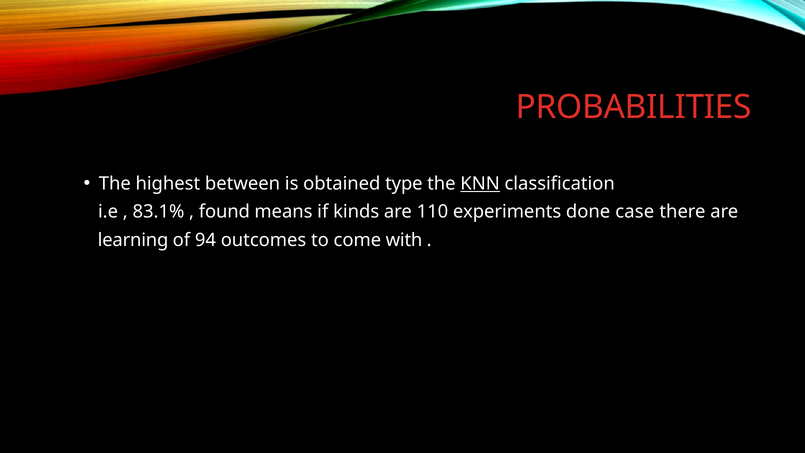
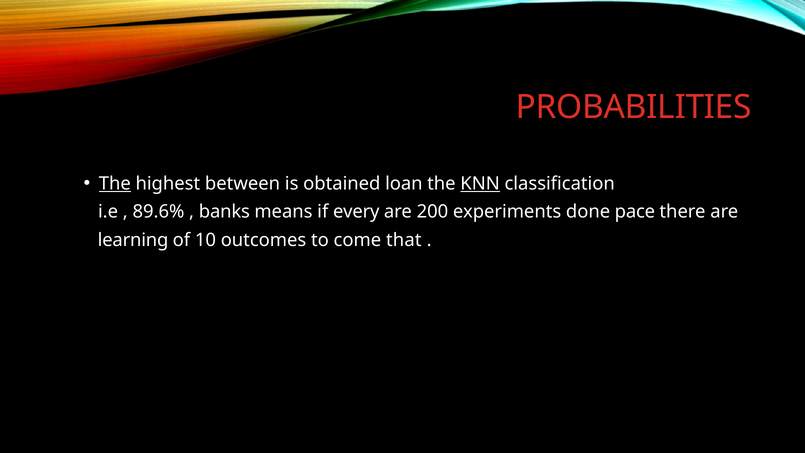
The underline: none -> present (115, 183)
type: type -> loan (404, 183)
83.1%: 83.1% -> 89.6% (158, 212)
found: found -> banks (224, 212)
kinds: kinds -> every (356, 212)
110: 110 -> 200 (432, 212)
case: case -> pace (635, 212)
94: 94 -> 10 (205, 240)
with: with -> that (404, 240)
